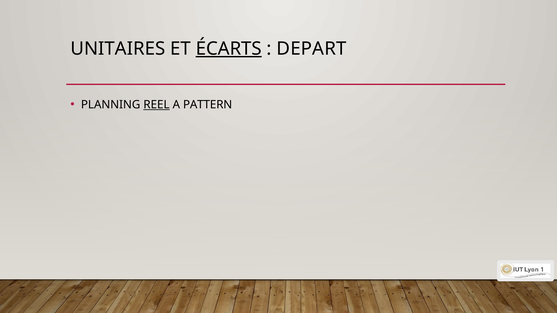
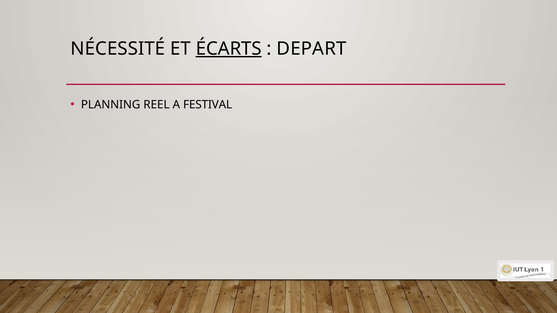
UNITAIRES: UNITAIRES -> NÉCESSITÉ (118, 49)
REEL underline: present -> none (156, 105)
PATTERN: PATTERN -> FESTIVAL (208, 105)
